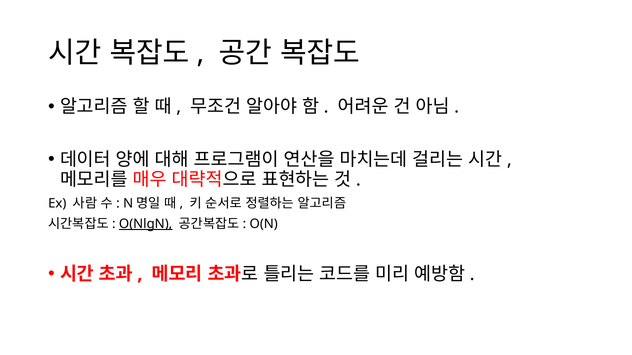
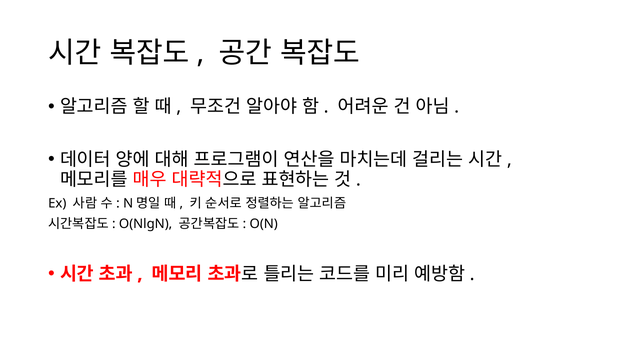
O(NlgN underline: present -> none (146, 224)
